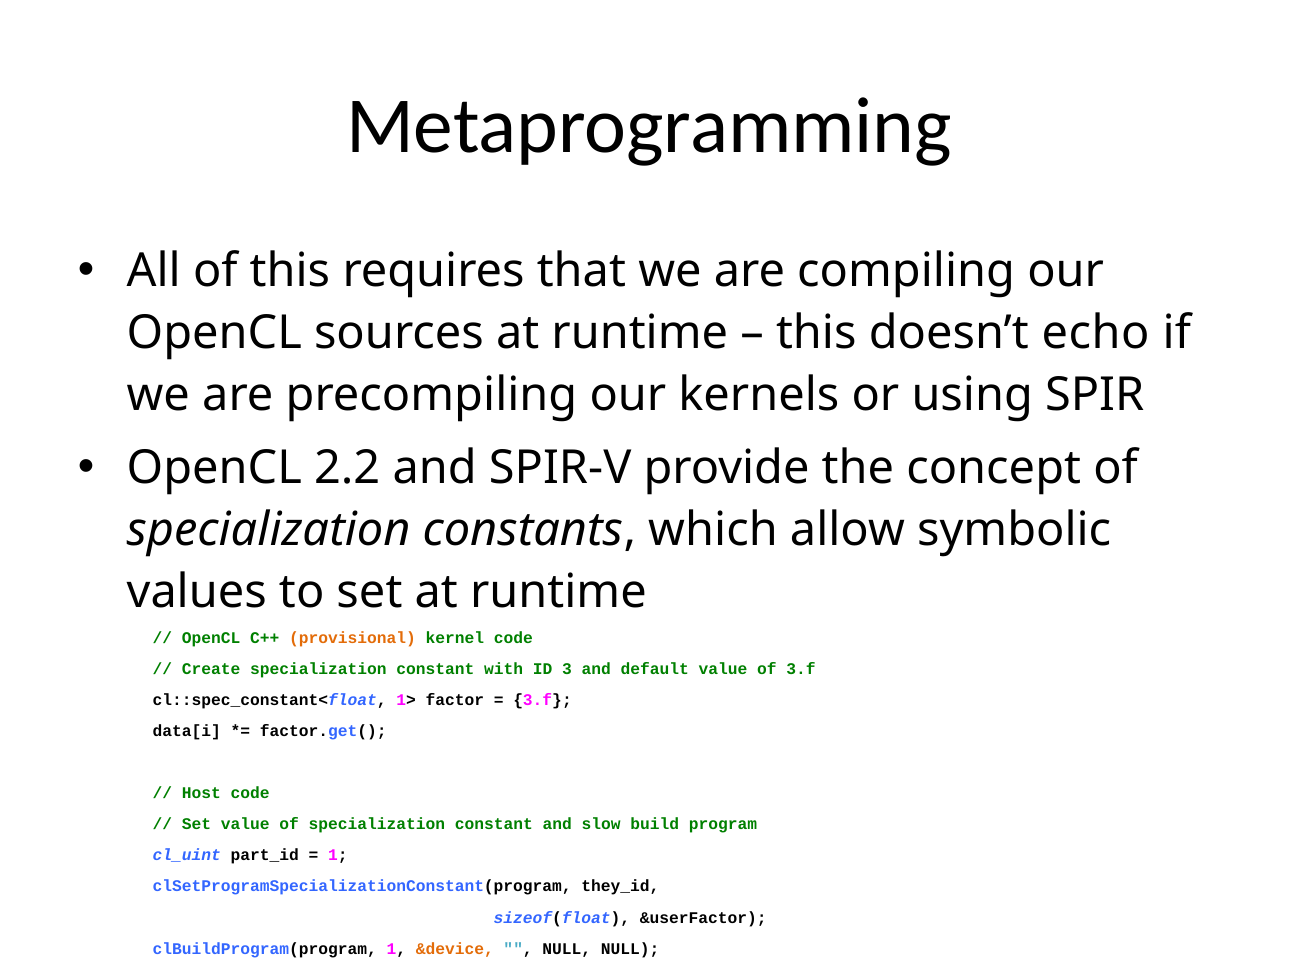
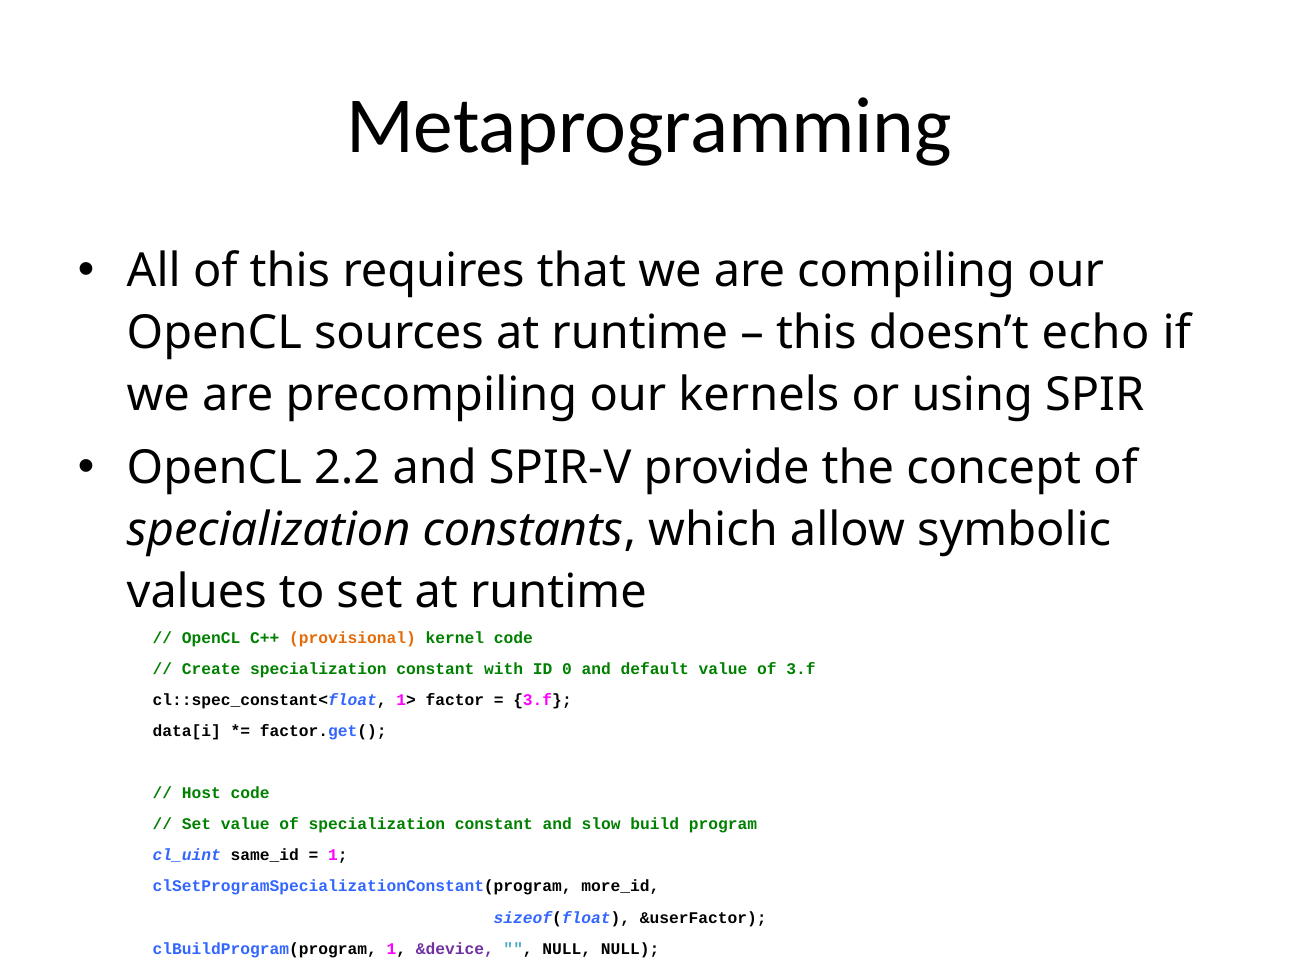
3: 3 -> 0 (567, 668)
part_id: part_id -> same_id (265, 855)
they_id: they_id -> more_id (620, 886)
&device colour: orange -> purple (455, 948)
